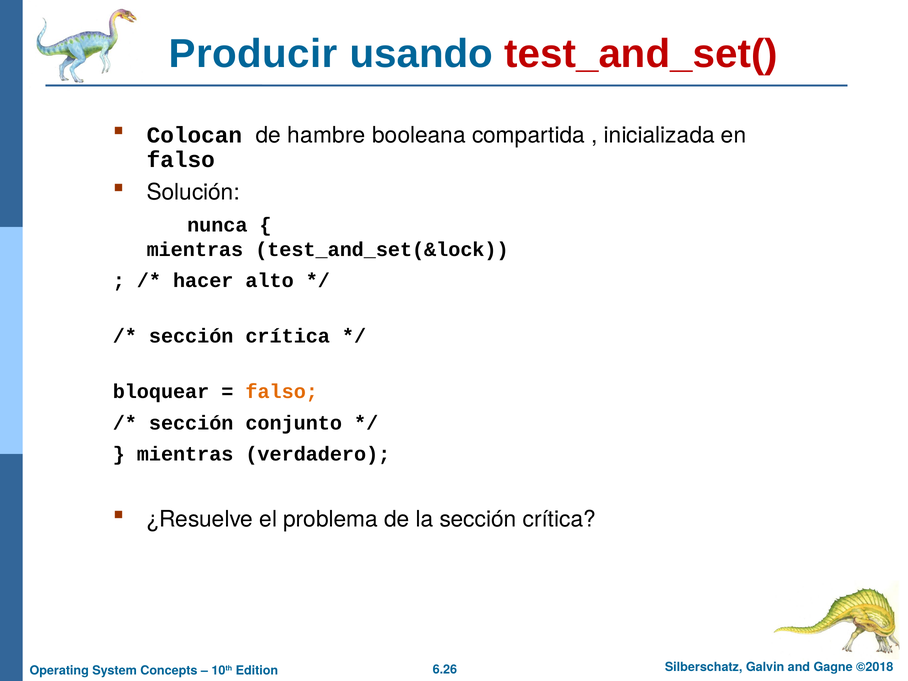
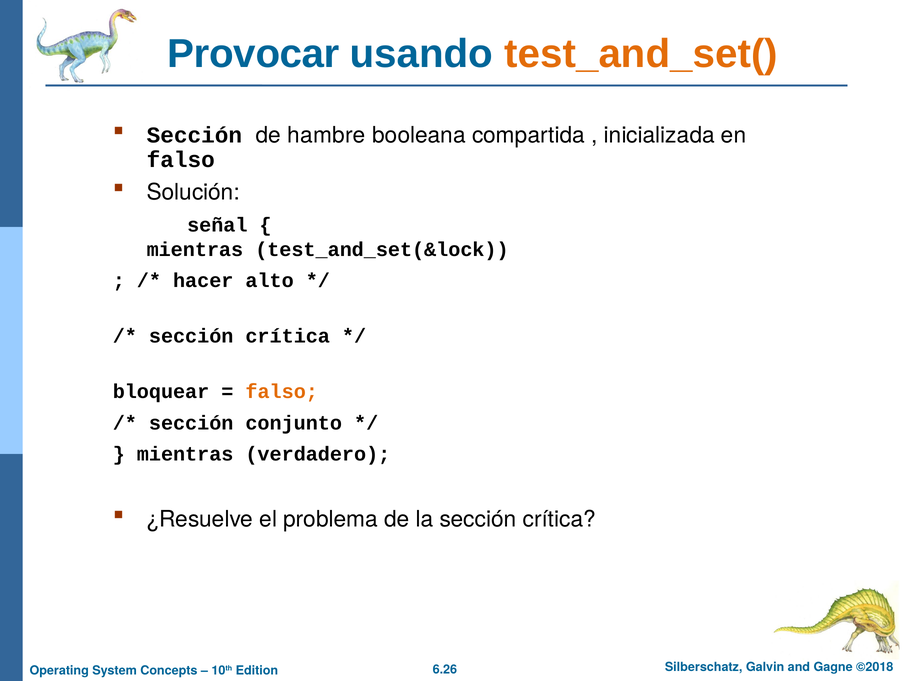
Producir: Producir -> Provocar (253, 54)
test_and_set( colour: red -> orange (641, 54)
Colocan: Colocan -> Sección (194, 135)
nunca: nunca -> señal (217, 225)
